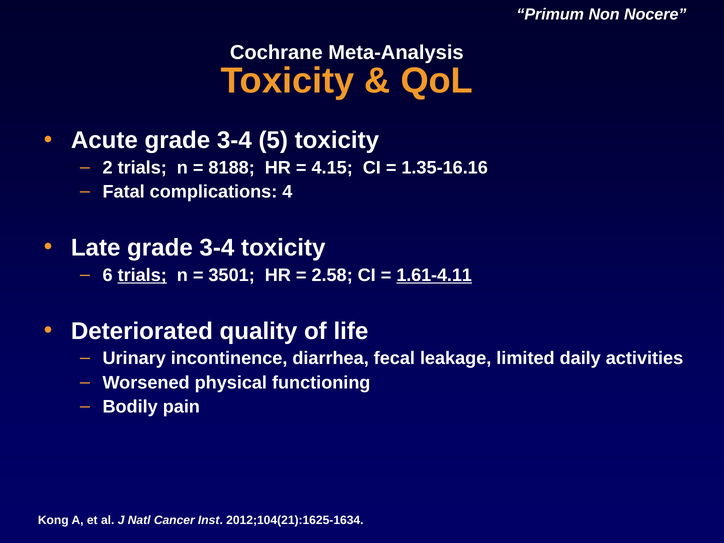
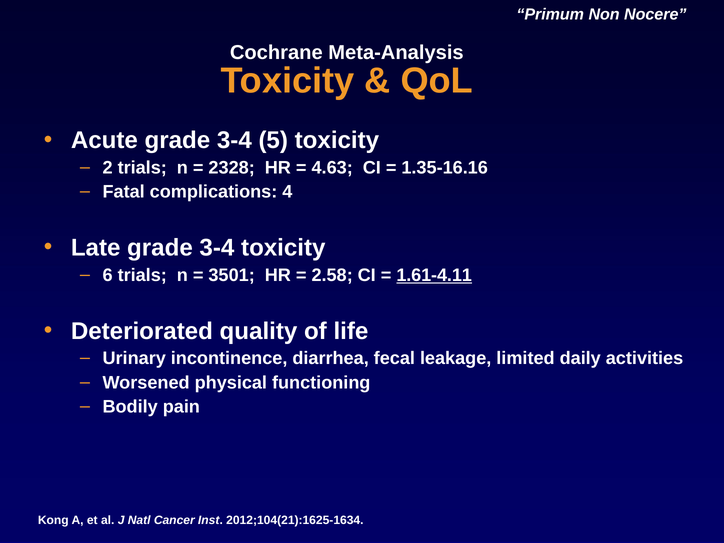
8188: 8188 -> 2328 (232, 168)
4.15: 4.15 -> 4.63 (332, 168)
trials underline: present -> none (142, 275)
